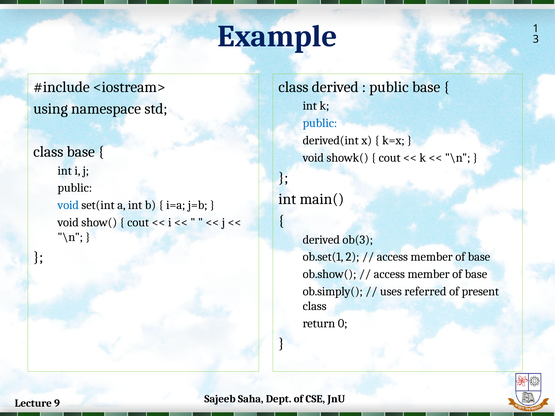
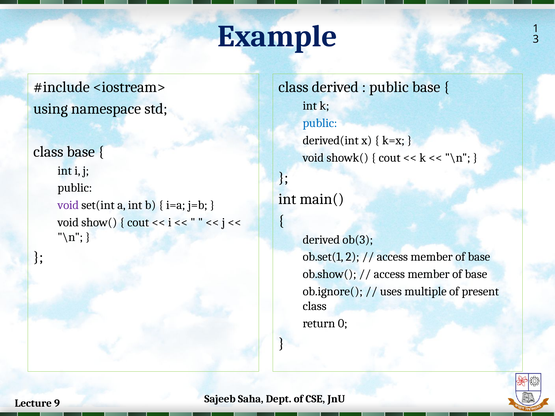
void colour: blue -> purple (68, 205)
ob.simply(: ob.simply( -> ob.ignore( (333, 292)
referred: referred -> multiple (426, 292)
